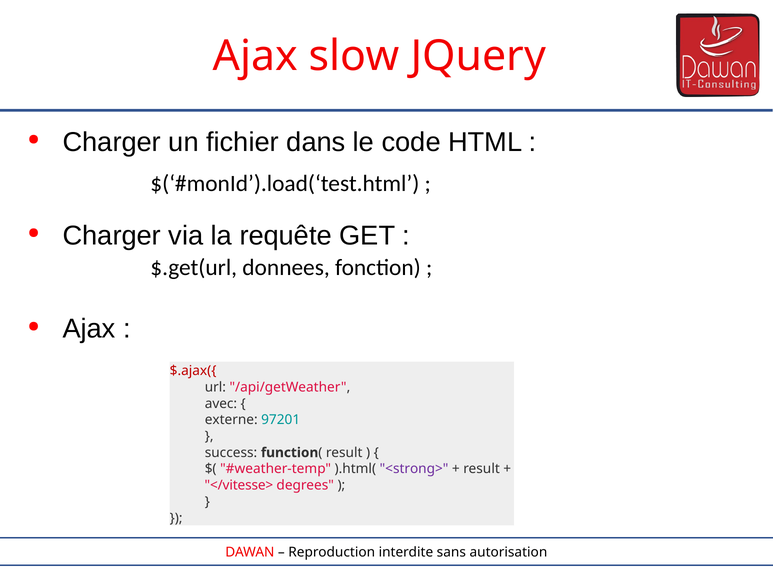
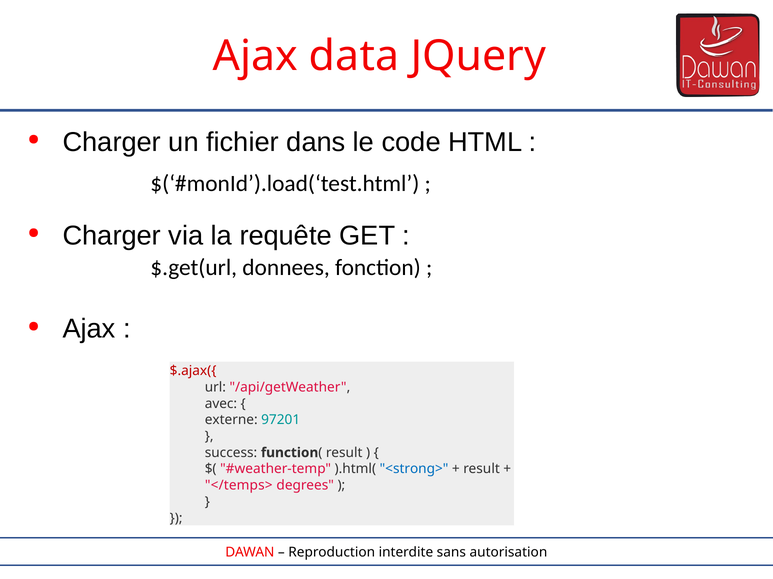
slow: slow -> data (354, 56)
<strong> colour: purple -> blue (414, 470)
</vitesse>: </vitesse> -> </temps> (239, 486)
